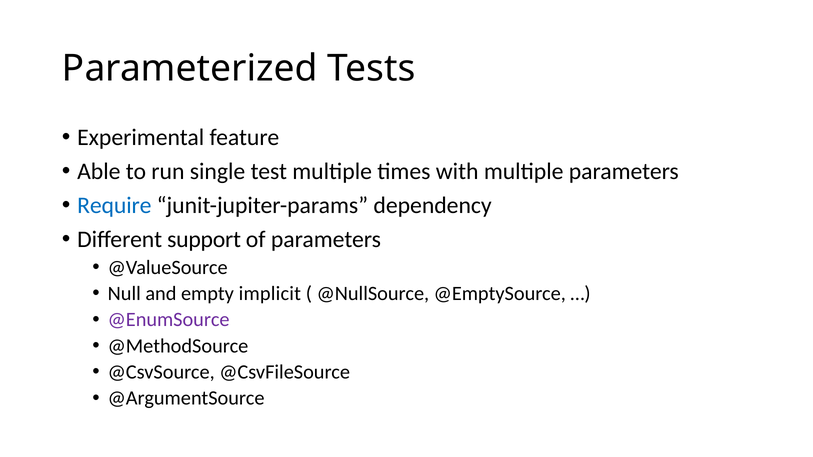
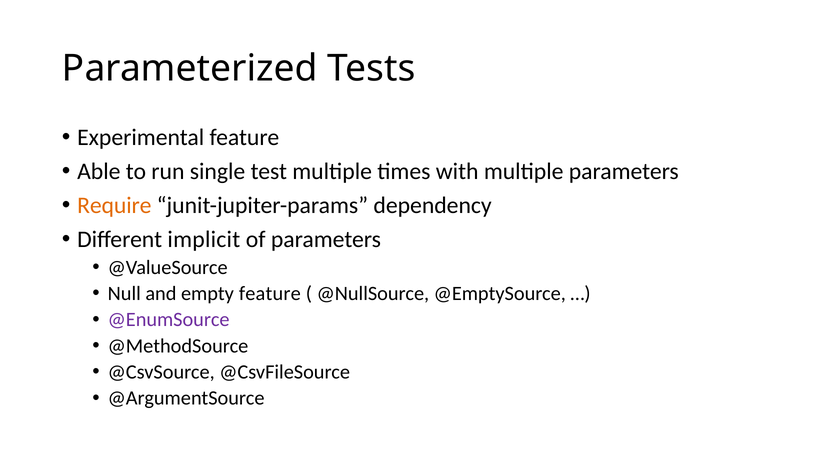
Require colour: blue -> orange (114, 205)
support: support -> implicit (204, 240)
empty implicit: implicit -> feature (270, 294)
